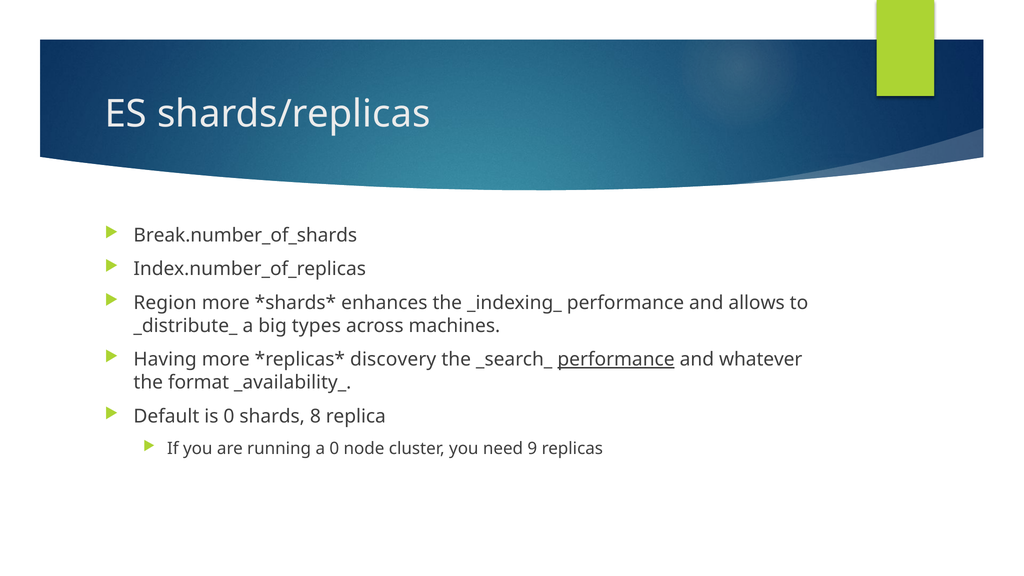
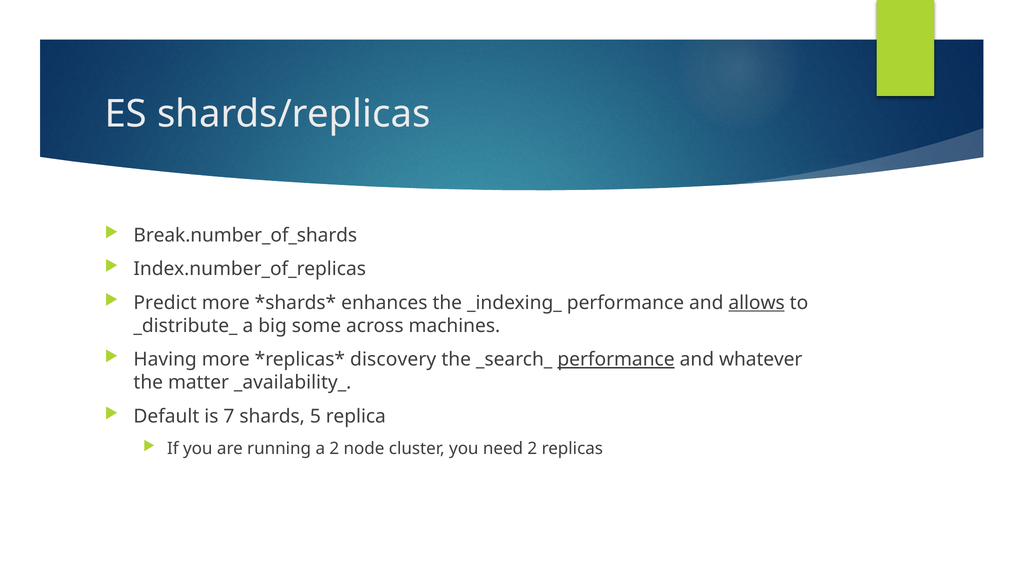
Region: Region -> Predict (165, 303)
allows underline: none -> present (757, 303)
types: types -> some (317, 326)
format: format -> matter (199, 383)
is 0: 0 -> 7 (229, 416)
8: 8 -> 5 (315, 416)
a 0: 0 -> 2 (334, 449)
need 9: 9 -> 2 (532, 449)
